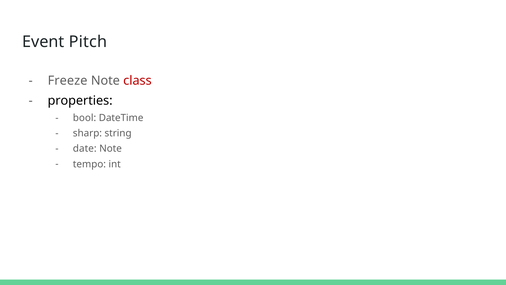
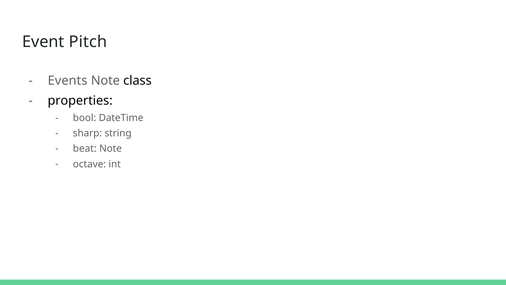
Freeze: Freeze -> Events (68, 81)
class colour: red -> black (137, 81)
date: date -> beat (85, 148)
tempo: tempo -> octave (89, 164)
